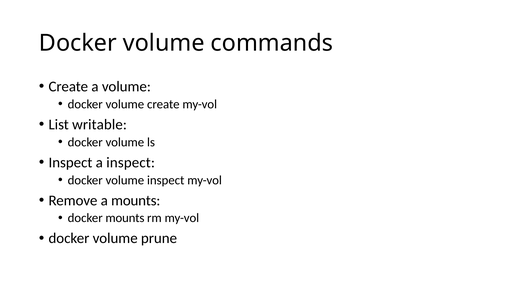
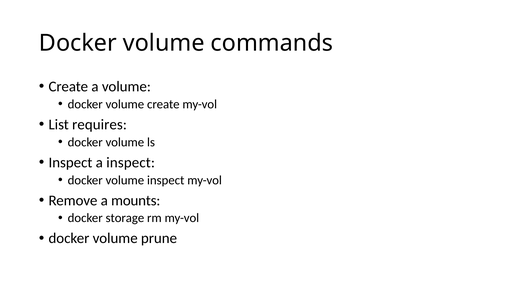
writable: writable -> requires (99, 124)
docker mounts: mounts -> storage (125, 218)
